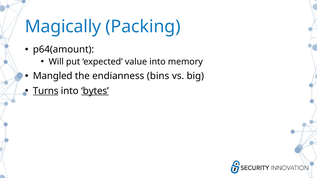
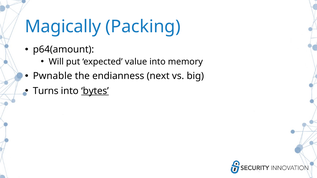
Mangled: Mangled -> Pwnable (53, 76)
bins: bins -> next (158, 76)
Turns underline: present -> none (46, 91)
